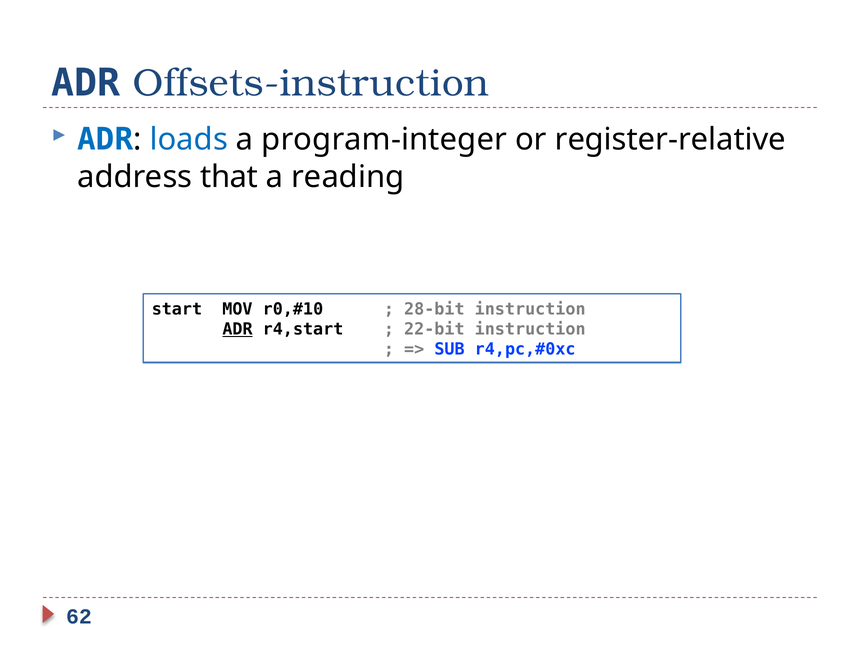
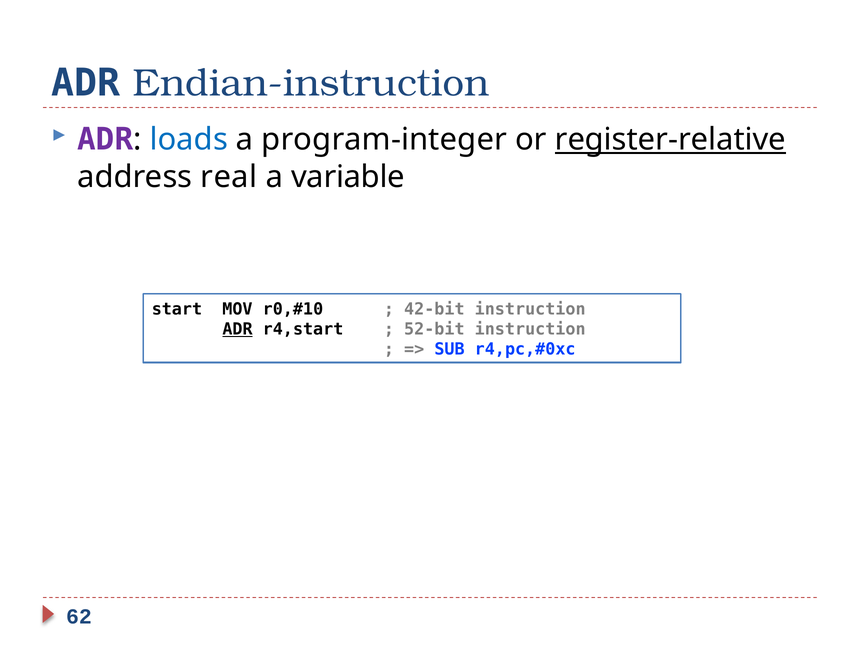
Offsets-instruction: Offsets-instruction -> Endian-instruction (311, 83)
ADR colour: blue -> purple (105, 140)
register-relative underline: none -> present (670, 140)
that: that -> real (229, 177)
reading: reading -> variable (348, 177)
28-bit: 28-bit -> 42-bit (434, 309)
22-bit: 22-bit -> 52-bit (434, 329)
